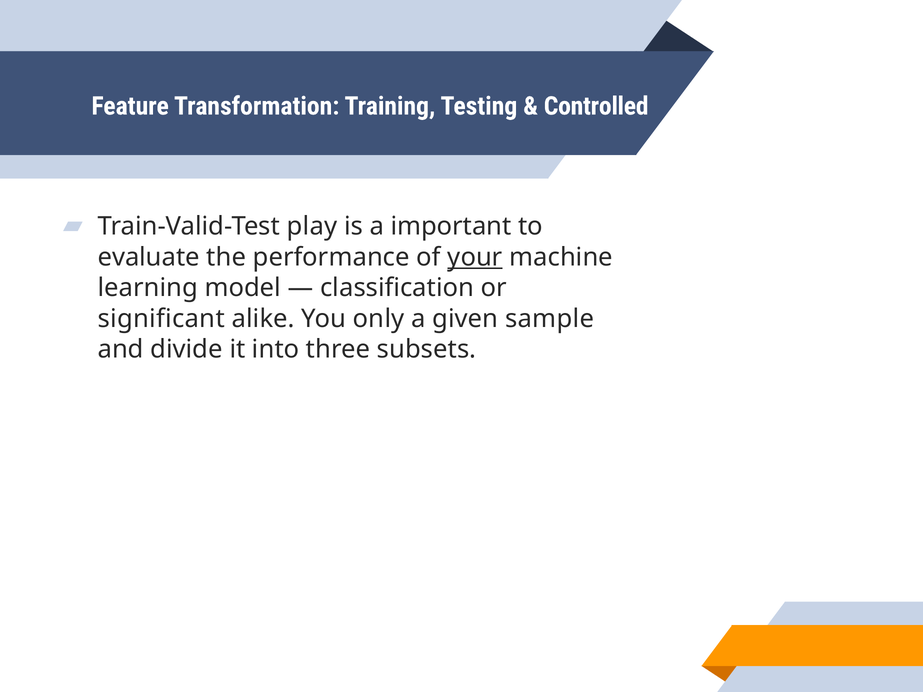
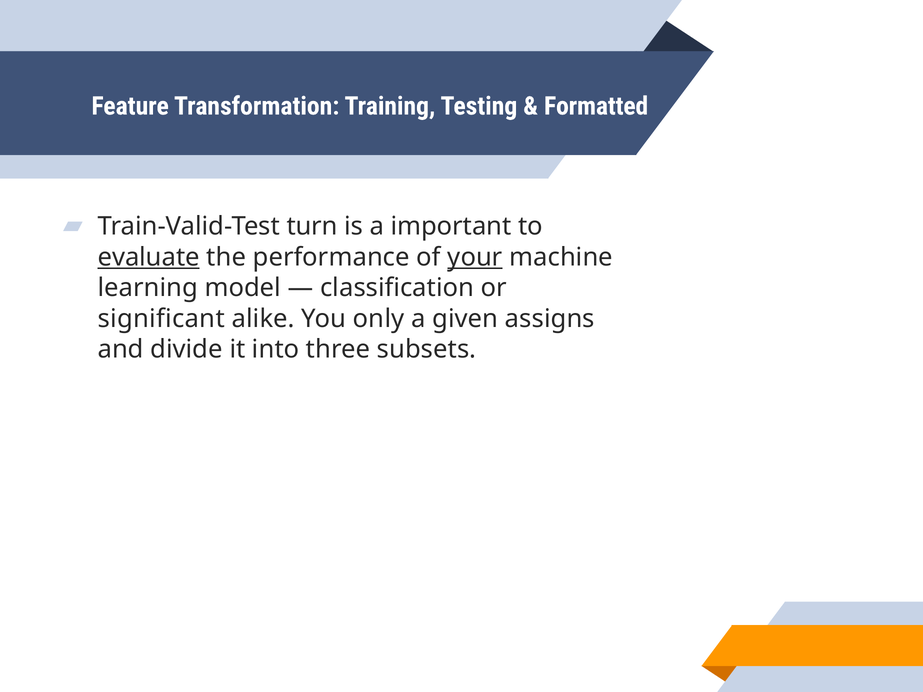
Controlled: Controlled -> Formatted (596, 106)
play: play -> turn (312, 226)
evaluate underline: none -> present (149, 257)
sample: sample -> assigns (550, 319)
